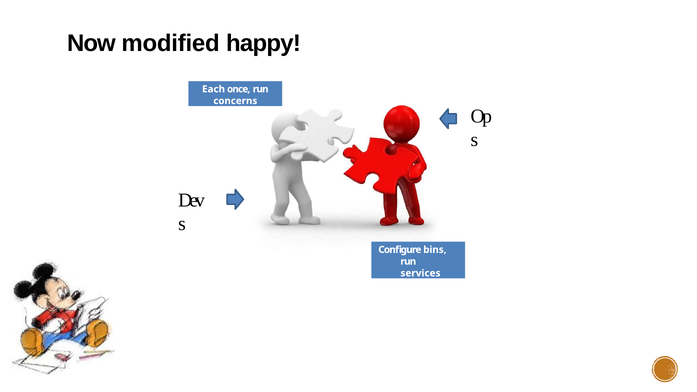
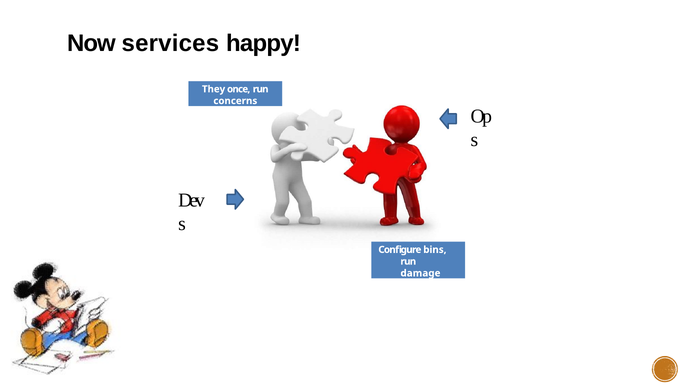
modified: modified -> services (170, 43)
Each: Each -> They (214, 89)
services: services -> damage (420, 273)
